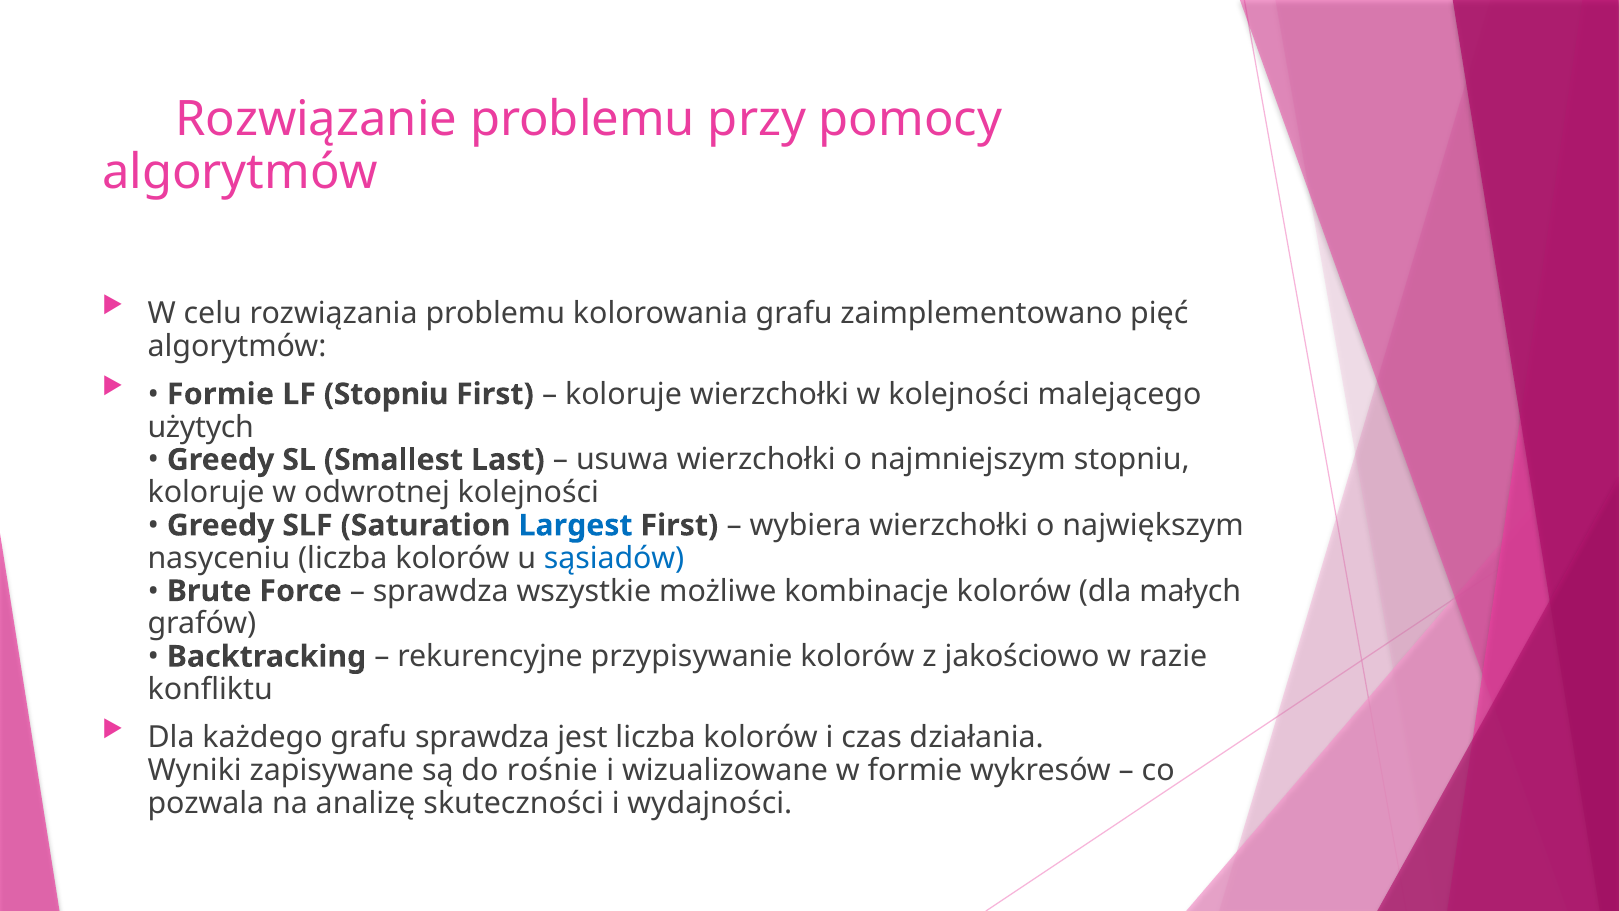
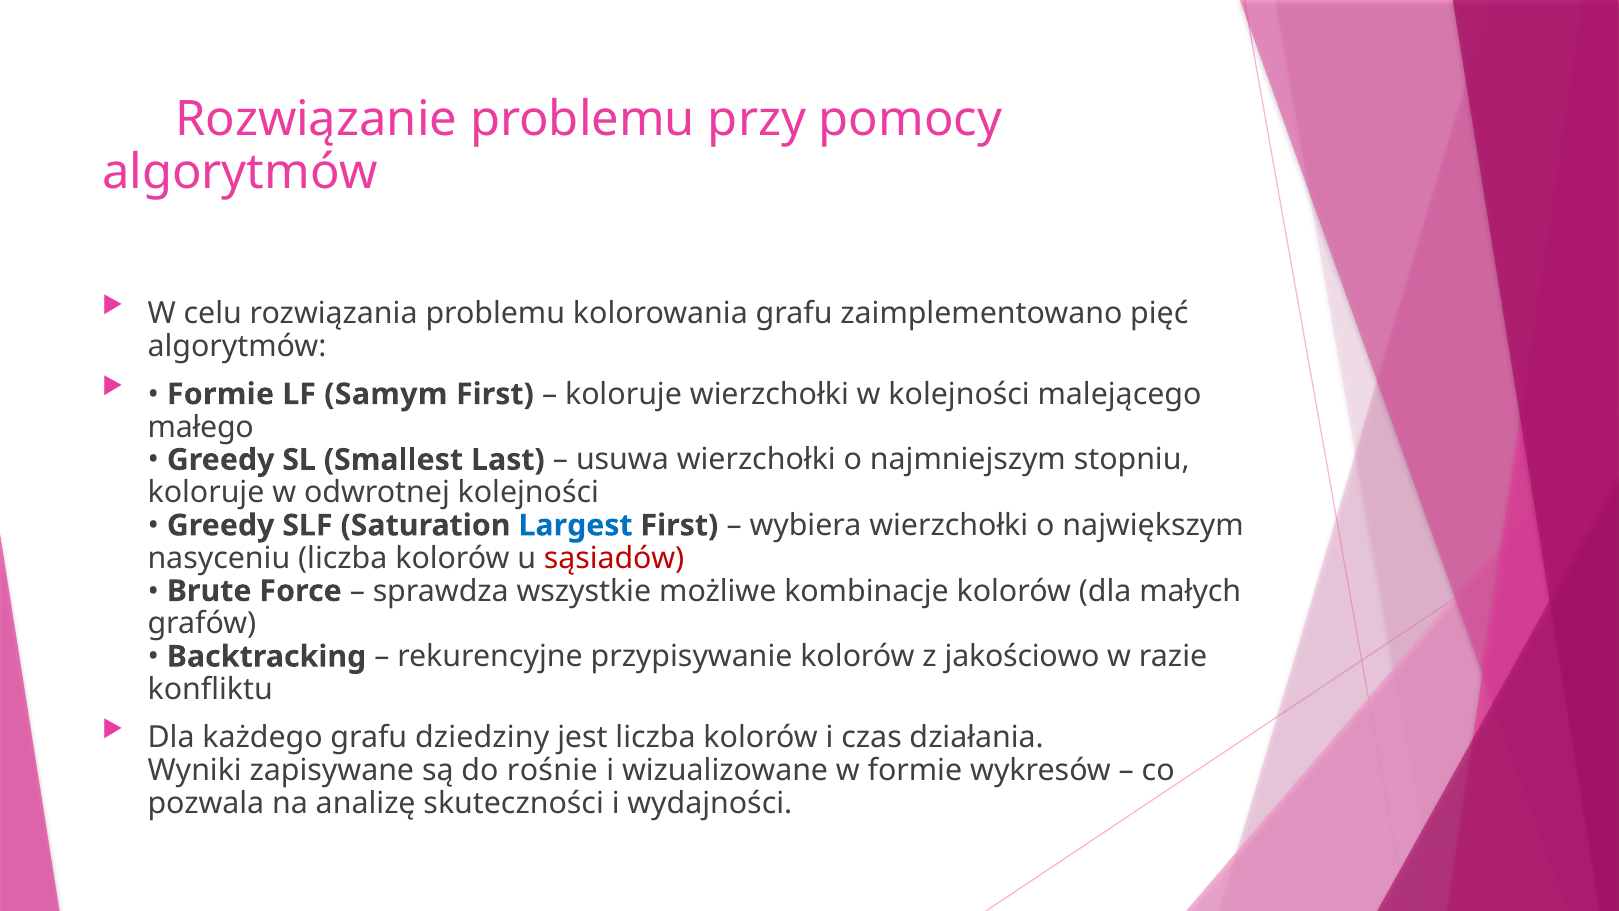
LF Stopniu: Stopniu -> Samym (386, 394)
użytych: użytych -> małego (201, 427)
sąsiadów colour: blue -> red (614, 558)
grafu sprawdza: sprawdza -> dziedziny (482, 737)
